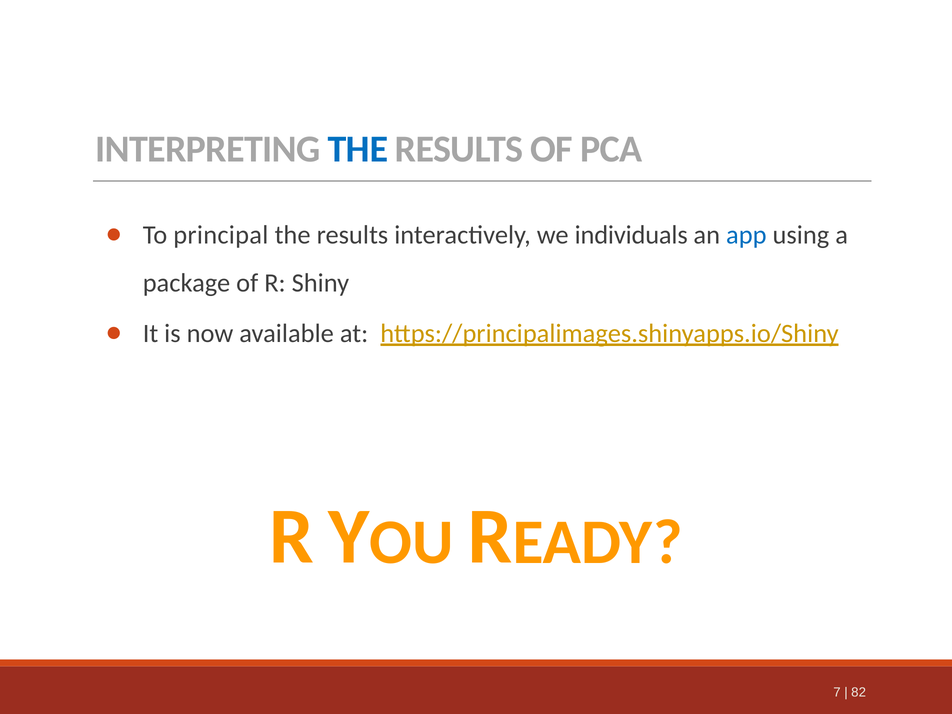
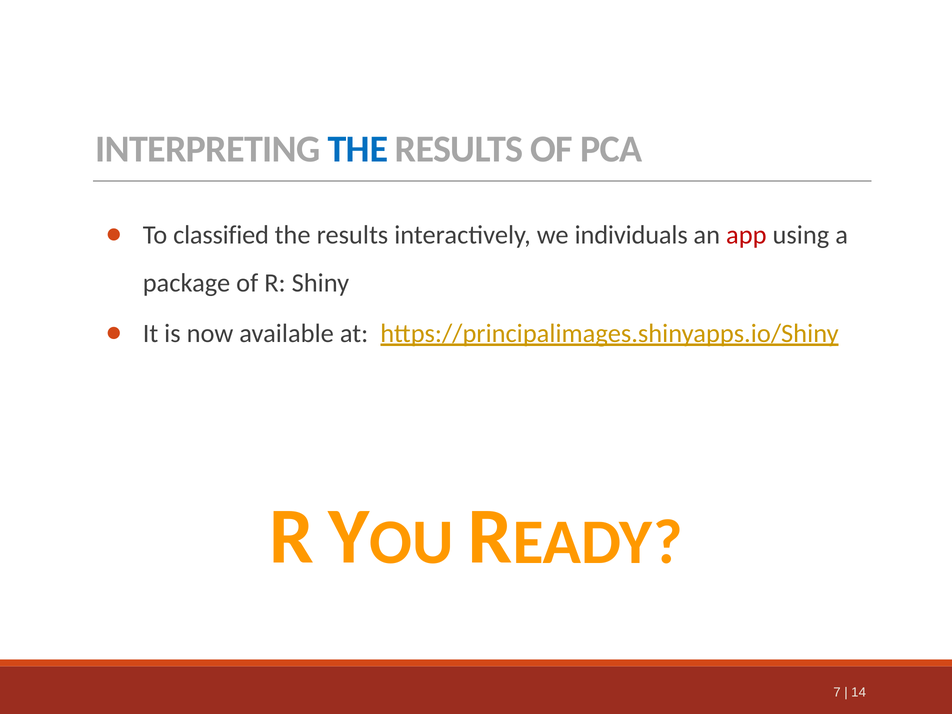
principal: principal -> classified (221, 235)
app colour: blue -> red (746, 235)
82: 82 -> 14 (859, 692)
